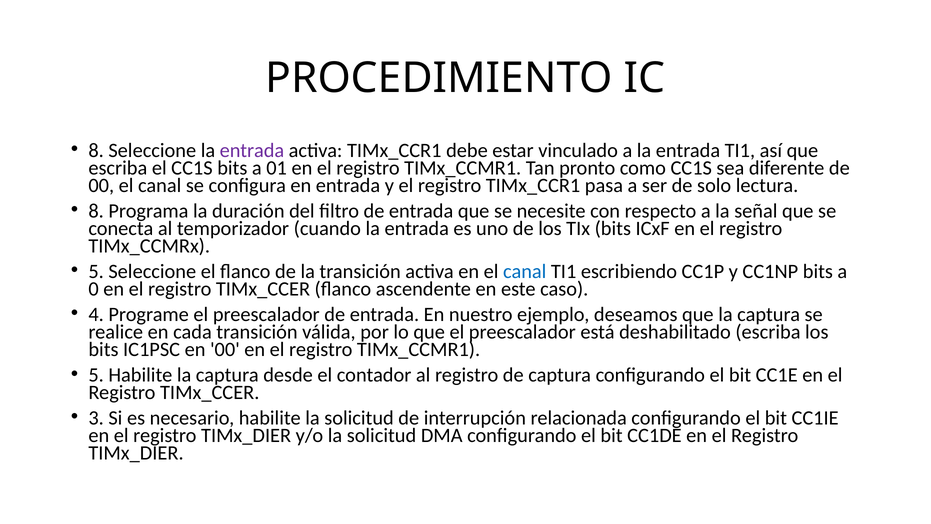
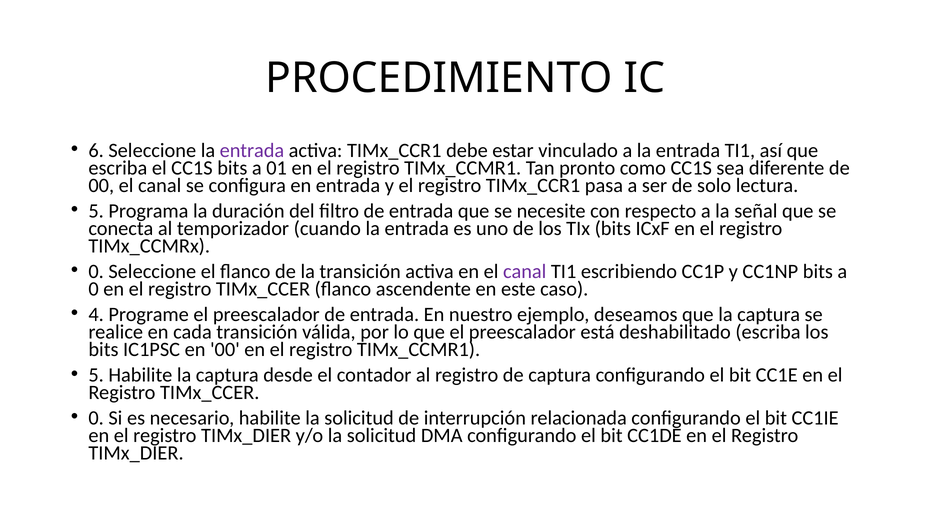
8: 8 -> 6 (96, 150)
8: 8 -> 5 (96, 211)
5: 5 -> 0 (96, 271)
canal colour: blue -> purple (525, 271)
3: 3 -> 0 (96, 418)
